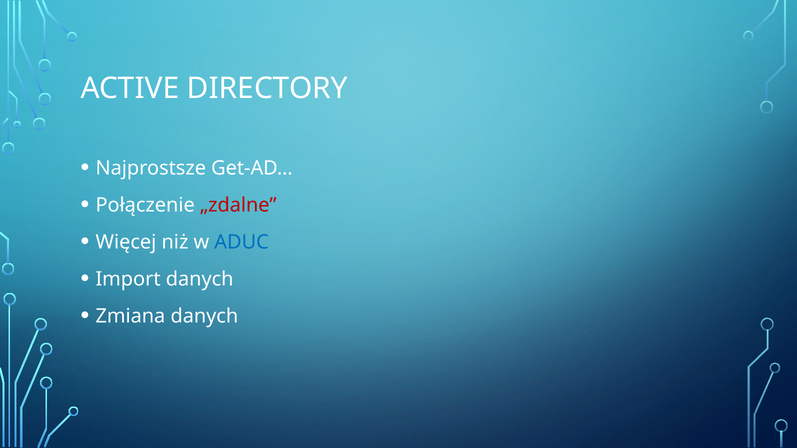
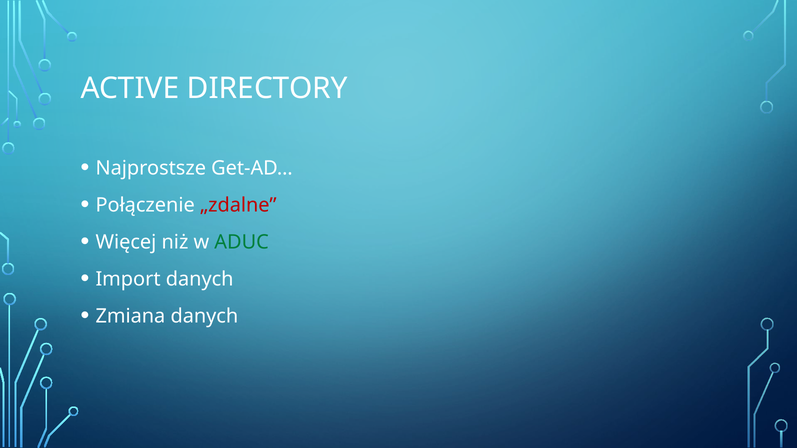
ADUC colour: blue -> green (242, 242)
